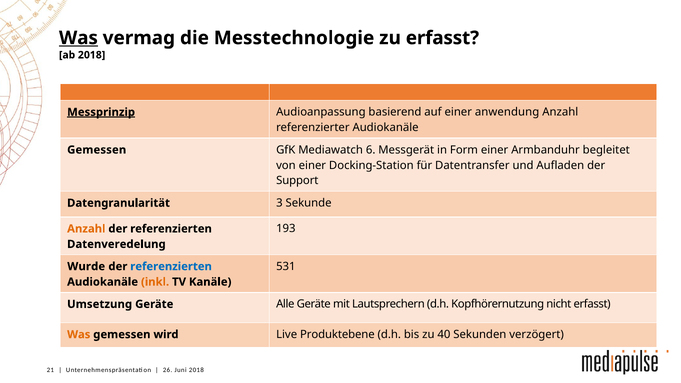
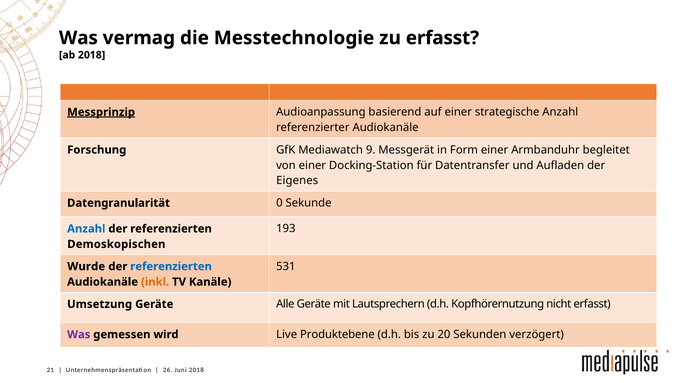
Was underline: present -> none (78, 38)
anwendung: anwendung -> strategische (507, 112)
Gemessen: Gemessen -> Forschung (97, 150)
6: 6 -> 9 (371, 150)
Support: Support -> Eigenes (297, 181)
3: 3 -> 0 (279, 203)
Anzahl colour: orange -> blue (86, 229)
Datenveredelung: Datenveredelung -> Demoskopischen (116, 244)
Was colour: orange -> purple (79, 335)
40: 40 -> 20 (444, 335)
